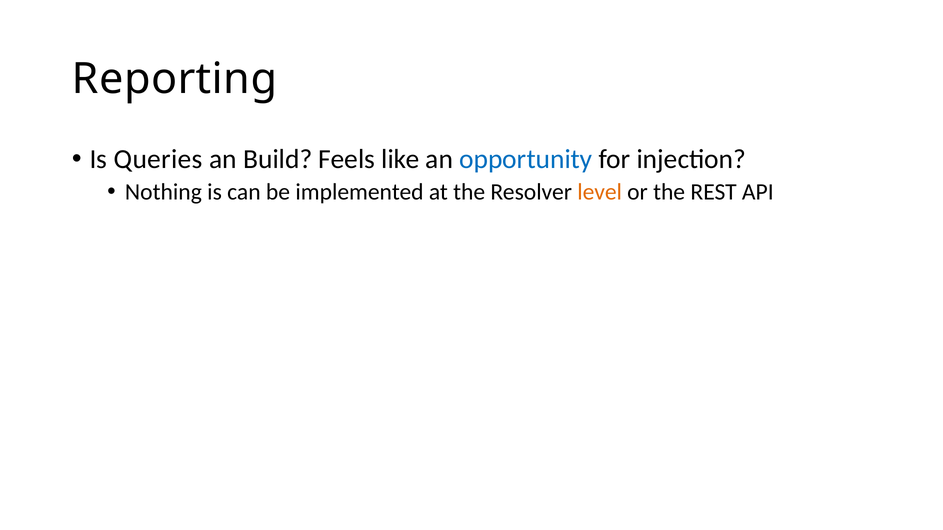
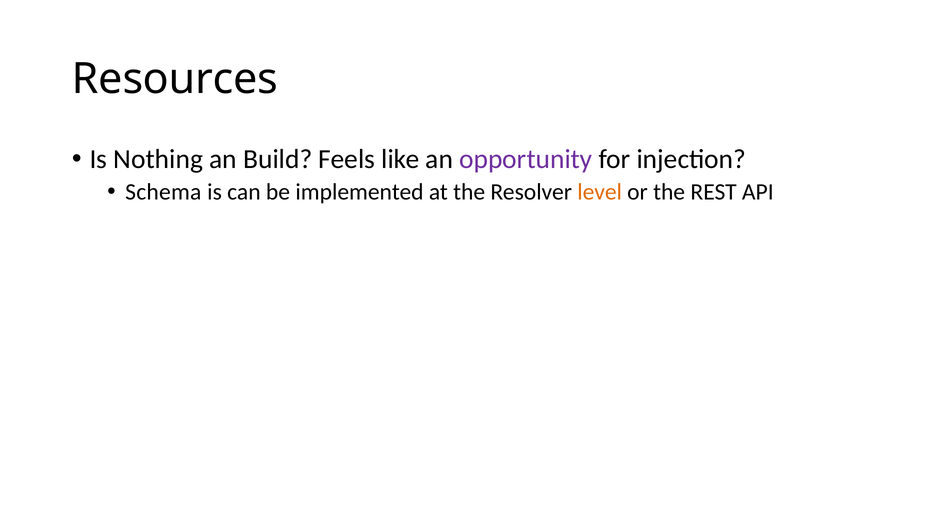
Reporting: Reporting -> Resources (175, 79)
Queries: Queries -> Nothing (158, 159)
opportunity colour: blue -> purple (526, 159)
Nothing: Nothing -> Schema (163, 192)
